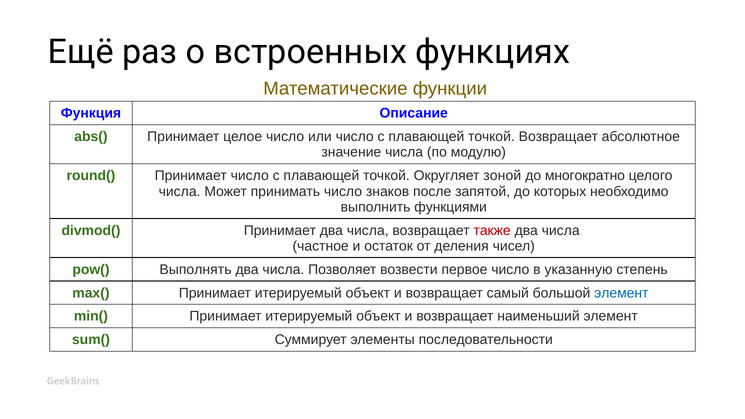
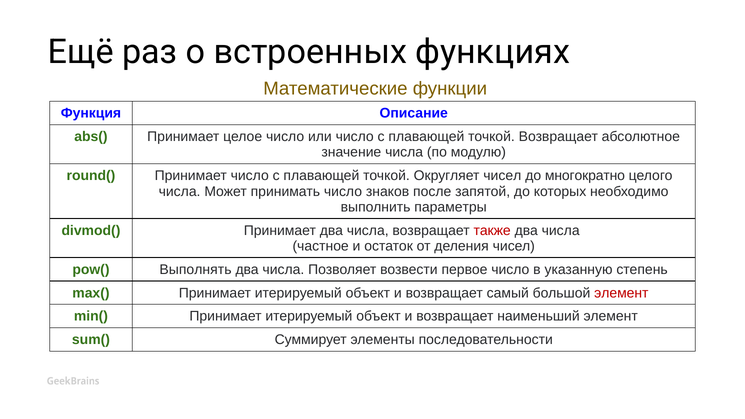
Округляет зоной: зоной -> чисел (502, 176)
функциями: функциями -> параметры (451, 207)
элемент colour: blue -> red (621, 293)
